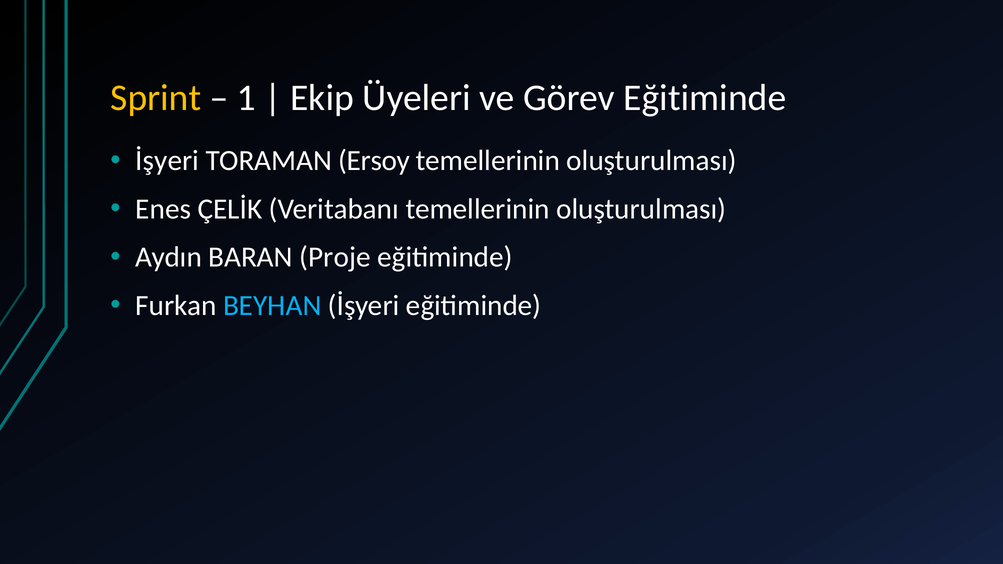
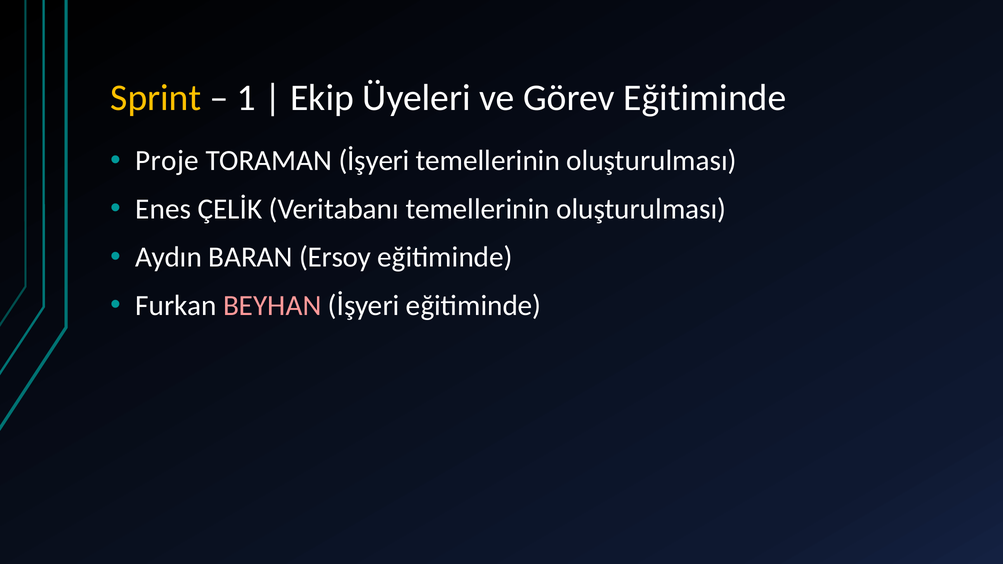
İşyeri: İşyeri -> Proje (167, 161)
TORAMAN Ersoy: Ersoy -> İşyeri (374, 161)
Proje: Proje -> Ersoy (335, 257)
BEYHAN colour: light blue -> pink (272, 306)
